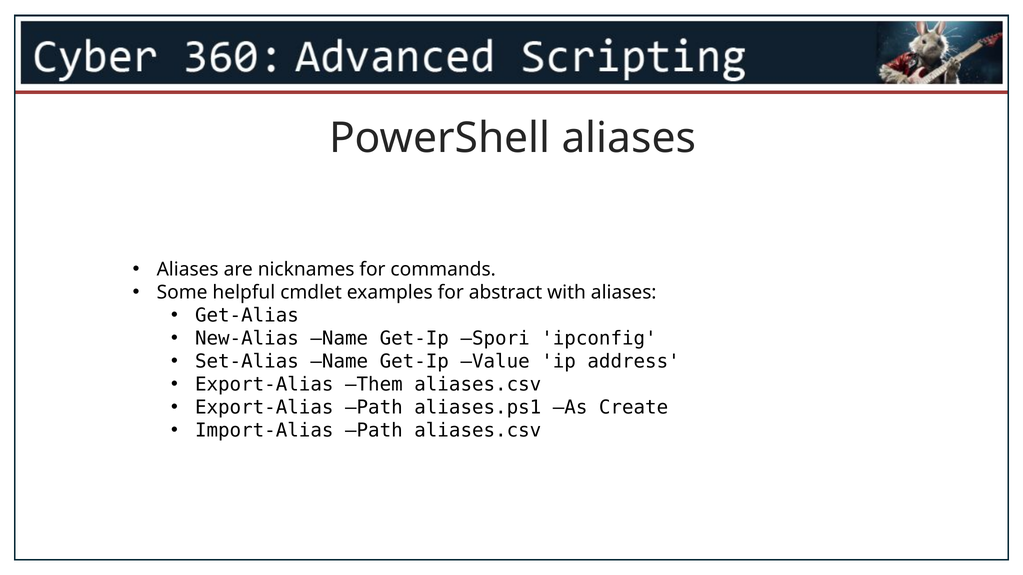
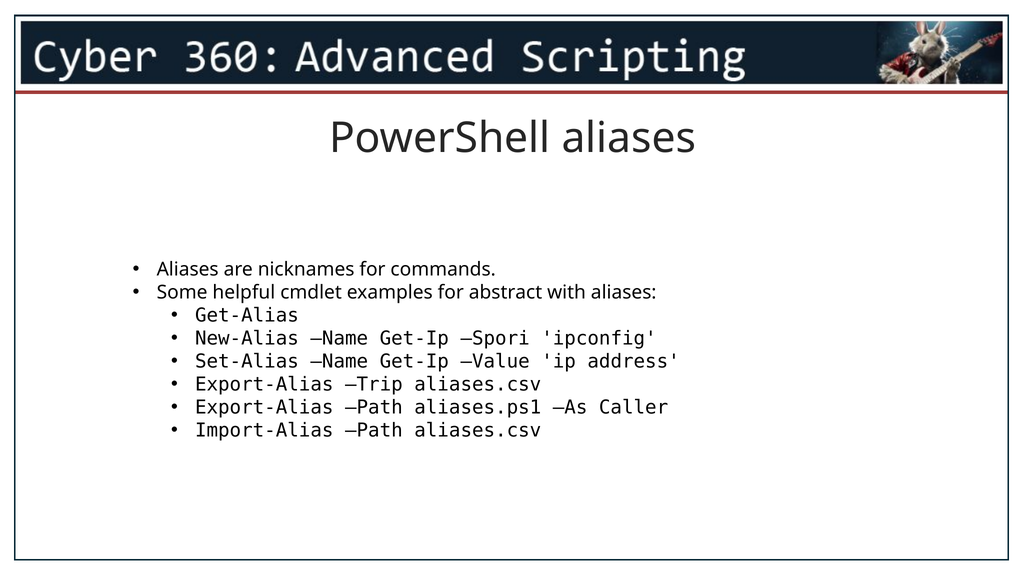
Them: Them -> Trip (374, 385)
Create: Create -> Caller (634, 408)
